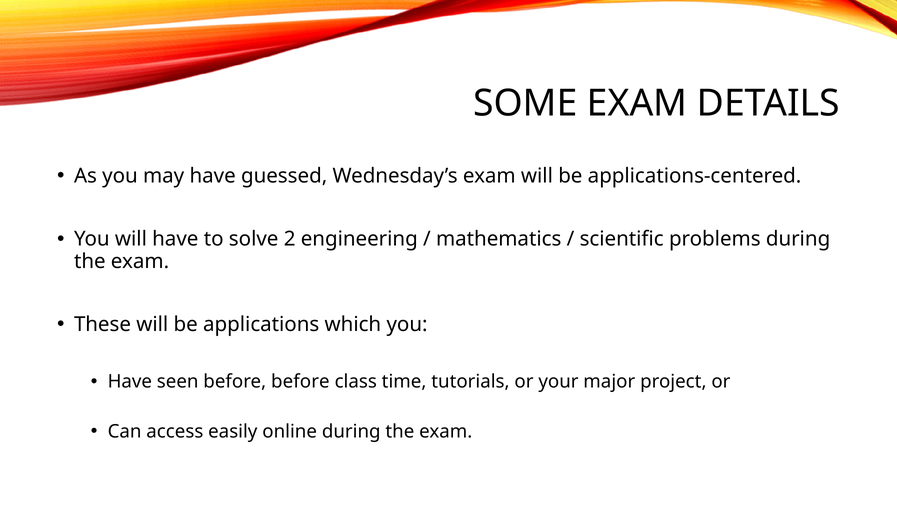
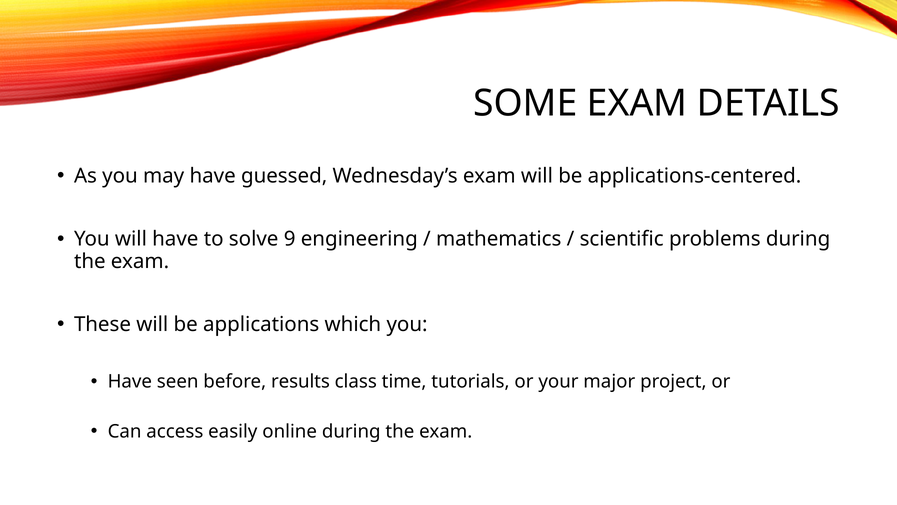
2: 2 -> 9 (290, 239)
before before: before -> results (300, 381)
